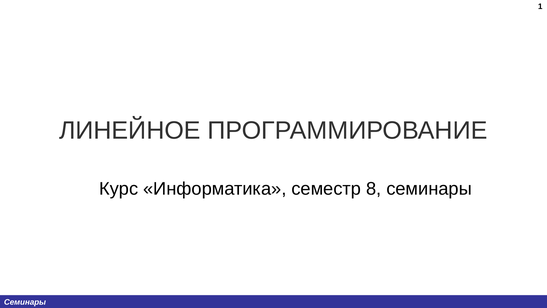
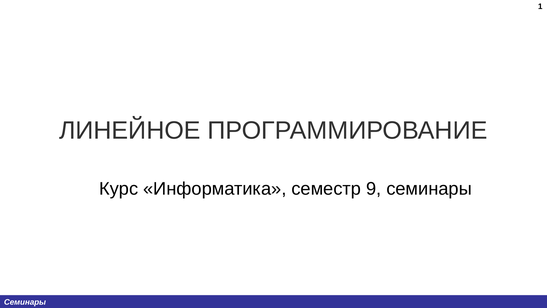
8: 8 -> 9 (374, 189)
